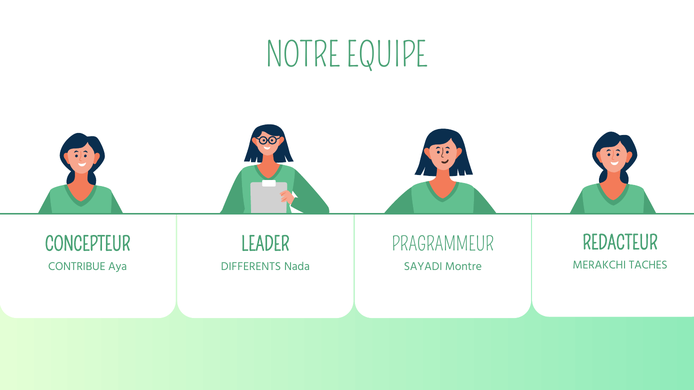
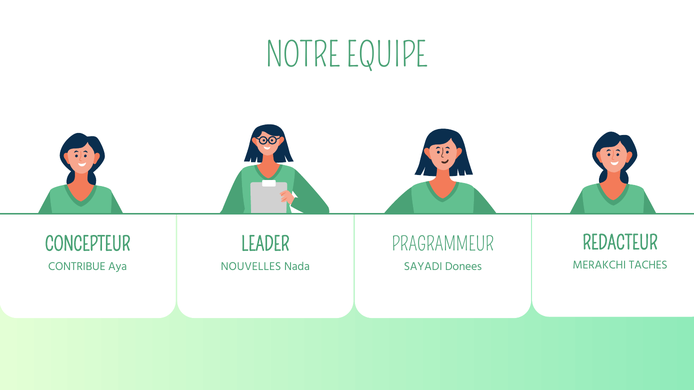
DIFFERENTS: DIFFERENTS -> NOUVELLES (251, 267)
Montre: Montre -> Donees (463, 267)
